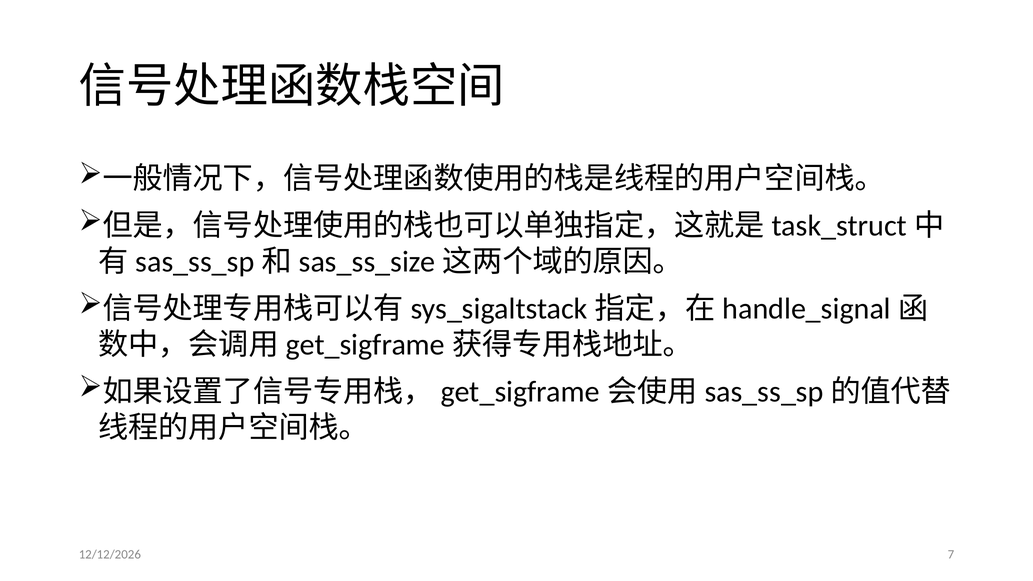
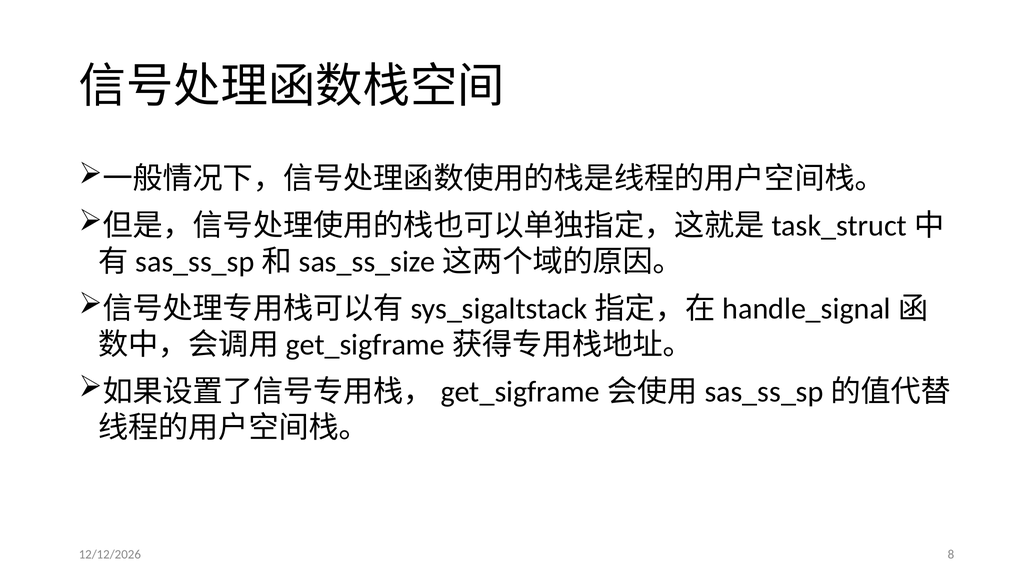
7: 7 -> 8 (951, 555)
